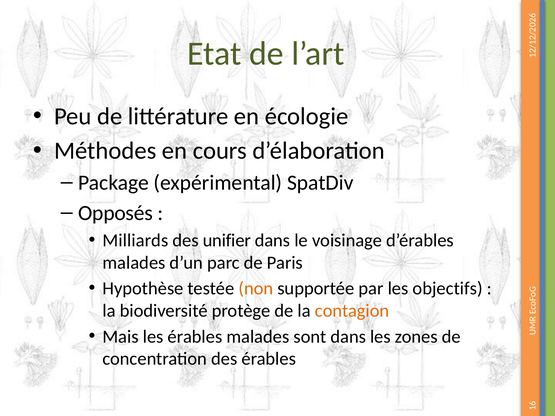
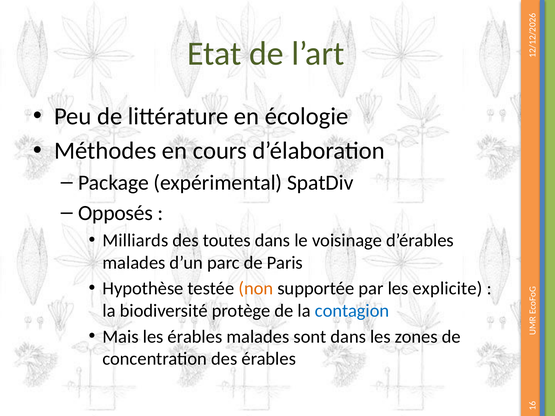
unifier: unifier -> toutes (227, 241)
objectifs: objectifs -> explicite (448, 289)
contagion colour: orange -> blue (352, 311)
